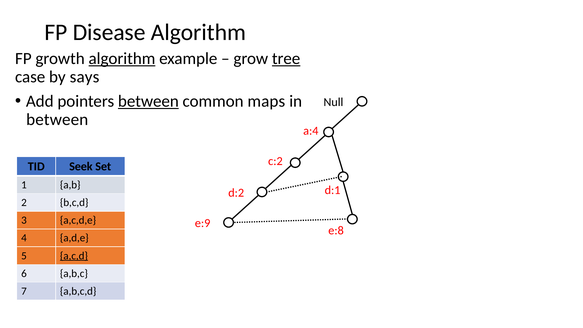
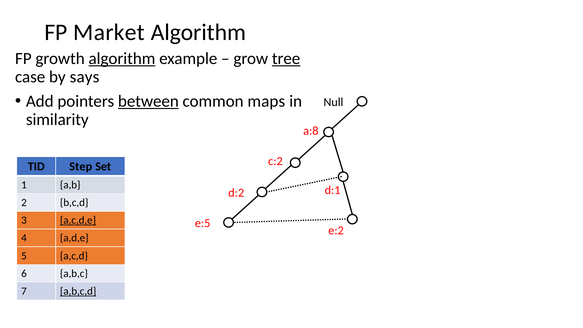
Disease: Disease -> Market (109, 32)
between: between -> similarity (57, 119)
a:4: a:4 -> a:8 (311, 131)
Seek: Seek -> Step (81, 167)
a,c,d,e underline: none -> present (78, 220)
e:9: e:9 -> e:5 (203, 223)
e:8: e:8 -> e:2 (336, 230)
a,c,d underline: present -> none (74, 256)
a,b,c,d underline: none -> present (78, 291)
